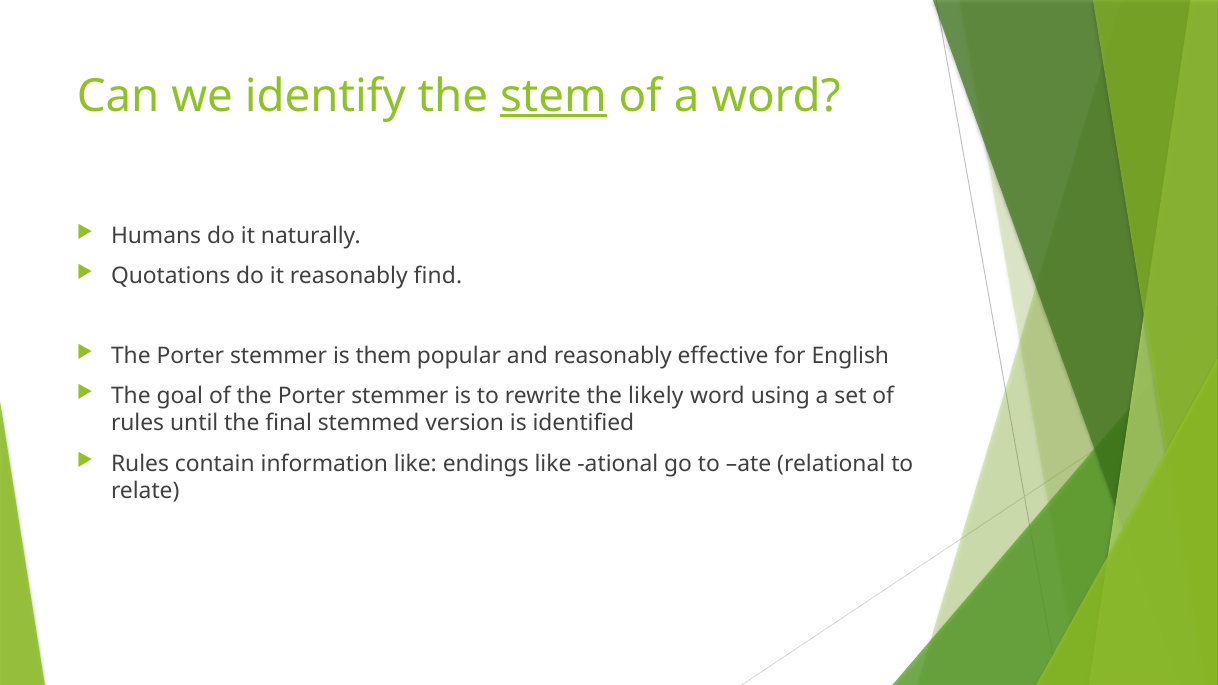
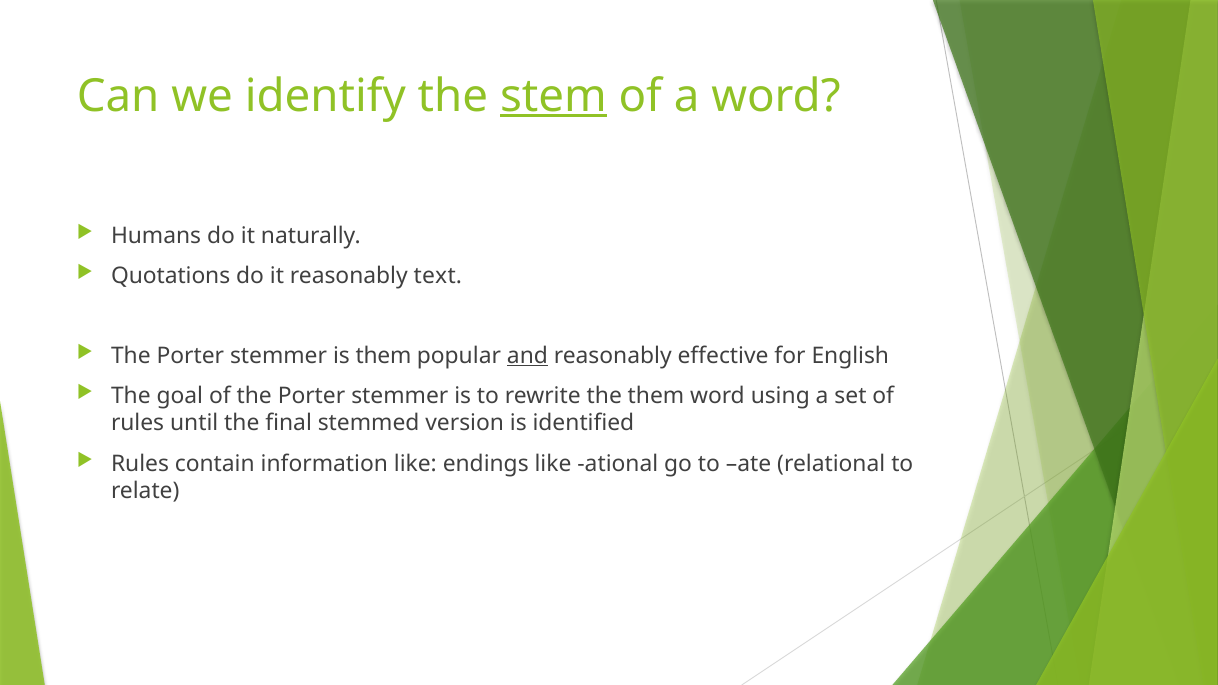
find: find -> text (438, 276)
and underline: none -> present (527, 356)
the likely: likely -> them (656, 396)
